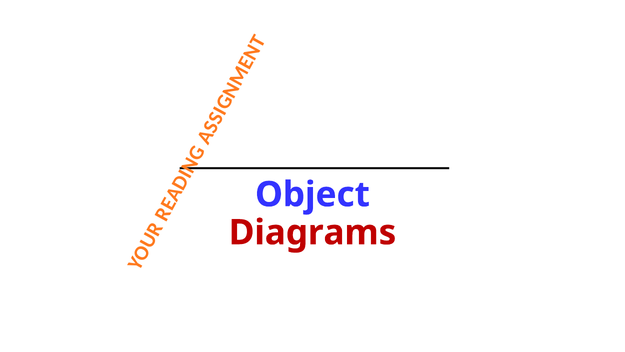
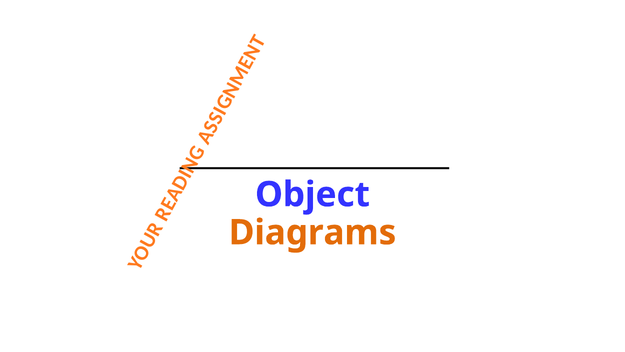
Diagrams colour: red -> orange (313, 232)
